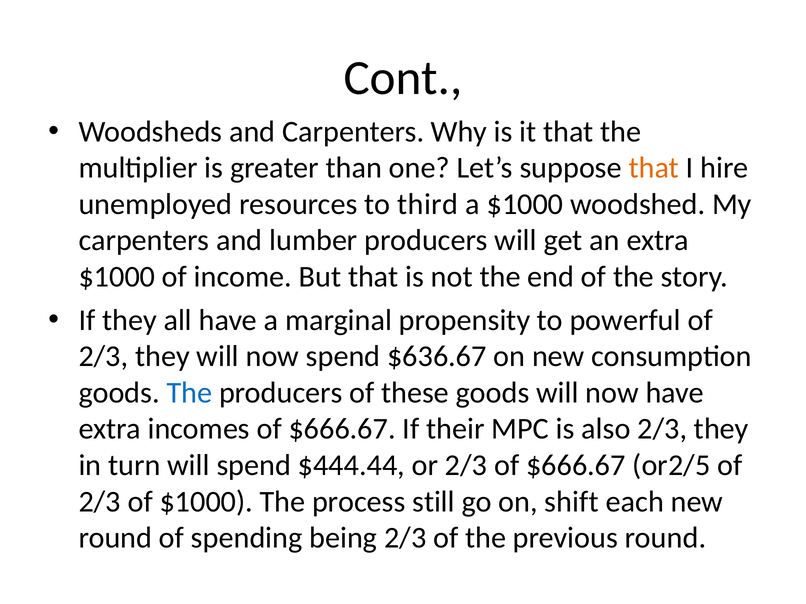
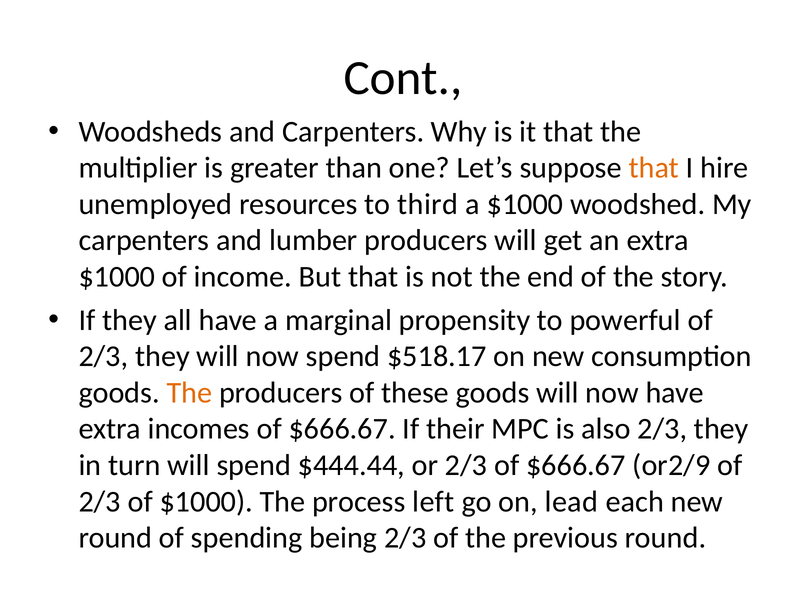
$636.67: $636.67 -> $518.17 (437, 357)
The colour: blue -> orange (189, 393)
or2/5: or2/5 -> or2/9 (671, 466)
still: still -> left (433, 502)
shift: shift -> lead (572, 502)
